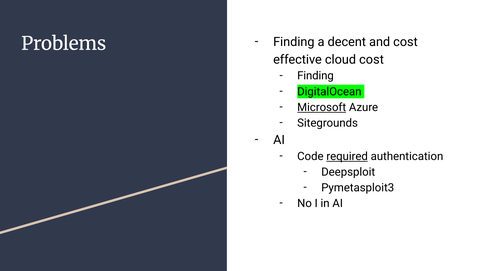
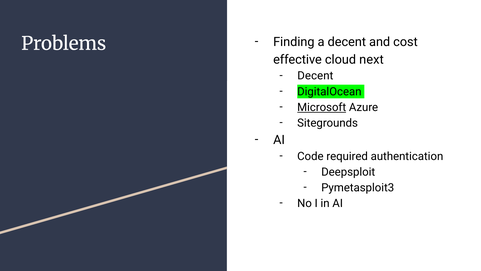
cloud cost: cost -> next (371, 59)
Finding: Finding -> Decent (315, 76)
required underline: present -> none (347, 156)
